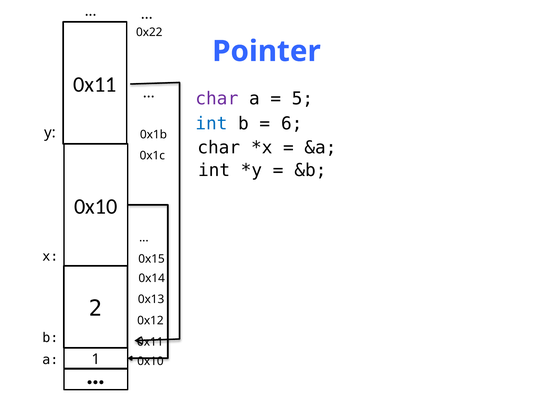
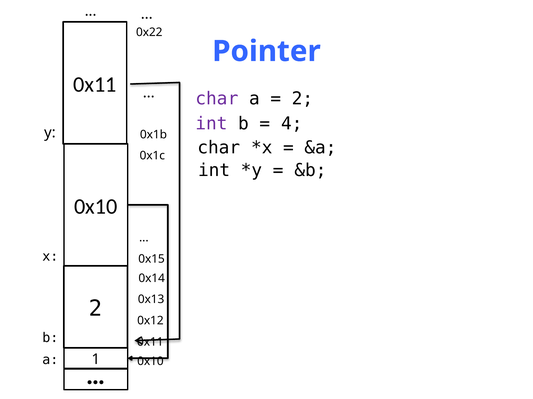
5: 5 -> 2 (303, 99)
int colour: blue -> purple (212, 124)
6: 6 -> 4 (292, 124)
